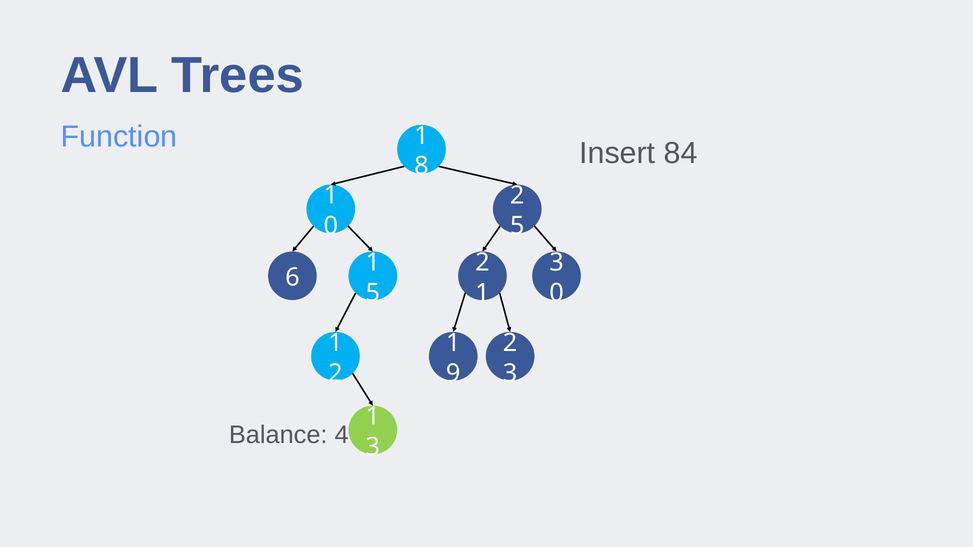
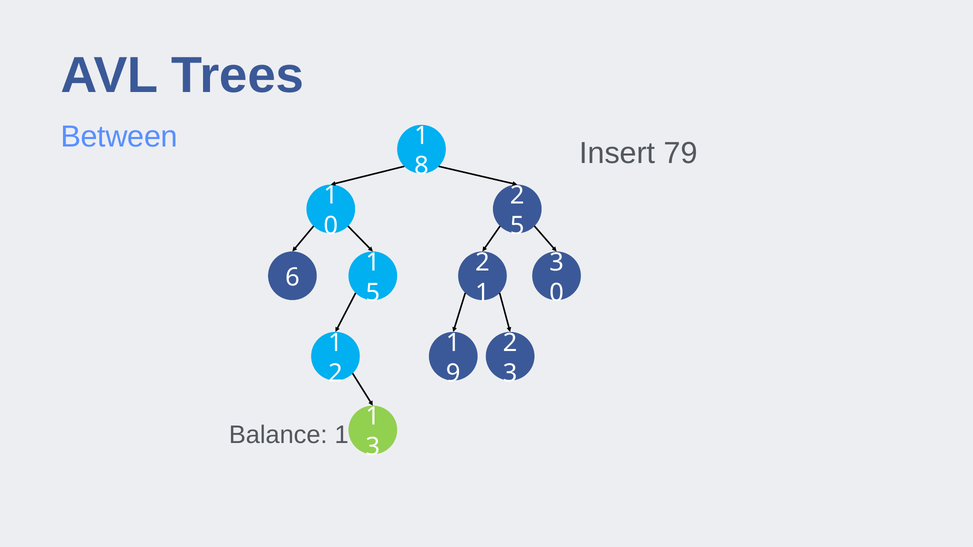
Function: Function -> Between (119, 137)
84: 84 -> 79 (681, 153)
Balance 4: 4 -> 1 (342, 435)
